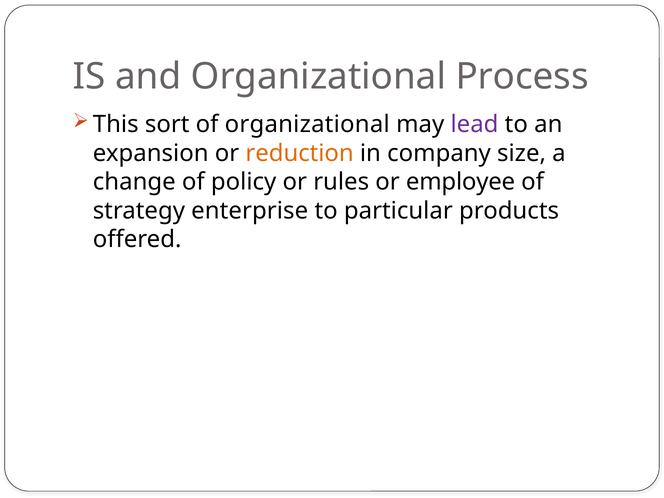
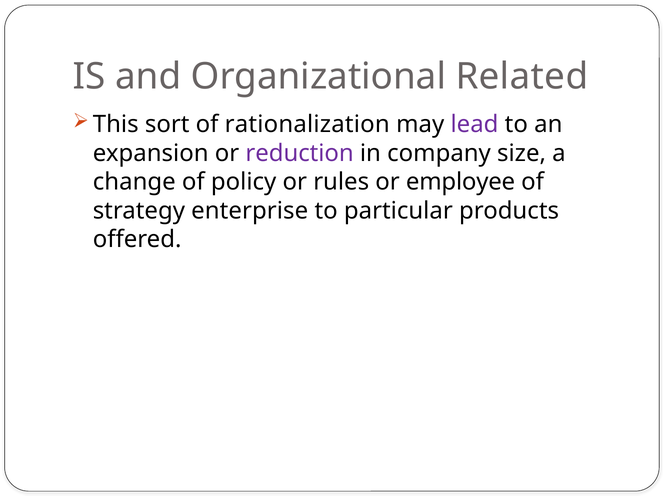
Process: Process -> Related (522, 77)
of organizational: organizational -> rationalization (307, 124)
reduction colour: orange -> purple (300, 153)
